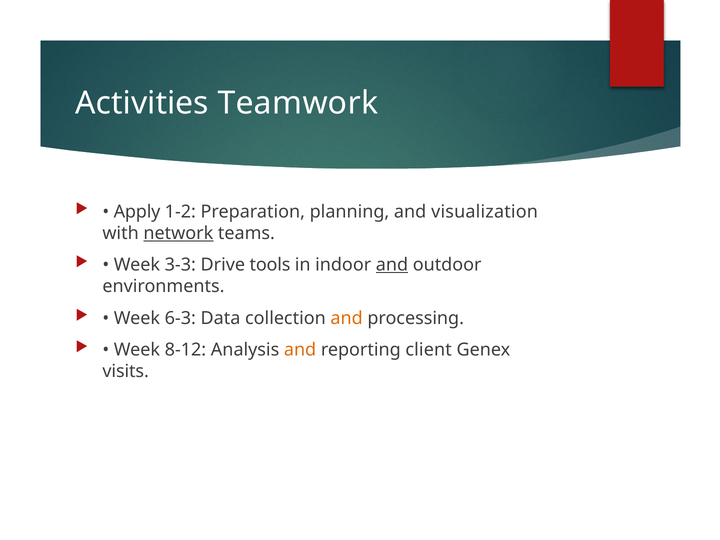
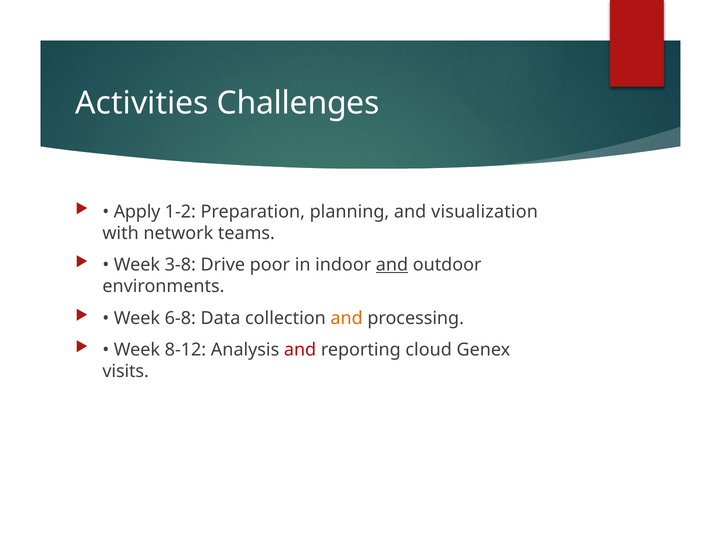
Teamwork: Teamwork -> Challenges (298, 103)
network underline: present -> none (178, 233)
3-3: 3-3 -> 3-8 (180, 265)
tools: tools -> poor (270, 265)
6-3: 6-3 -> 6-8 (180, 318)
and colour: orange -> red (300, 350)
client: client -> cloud (429, 350)
